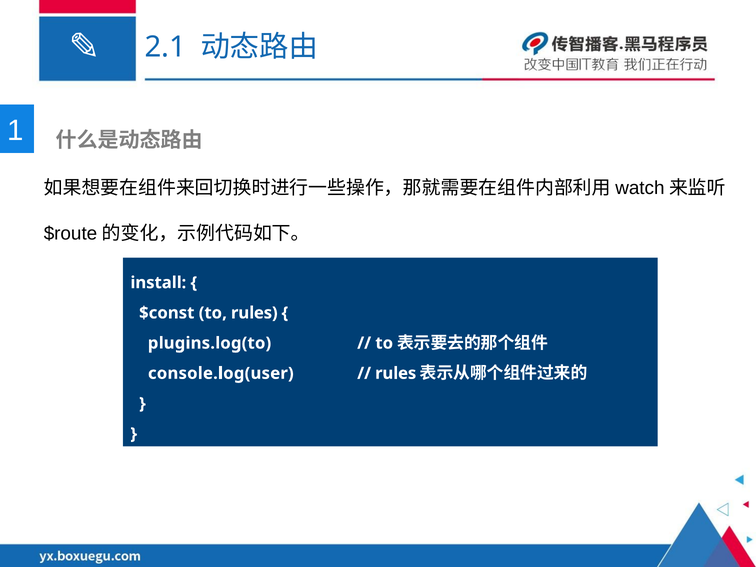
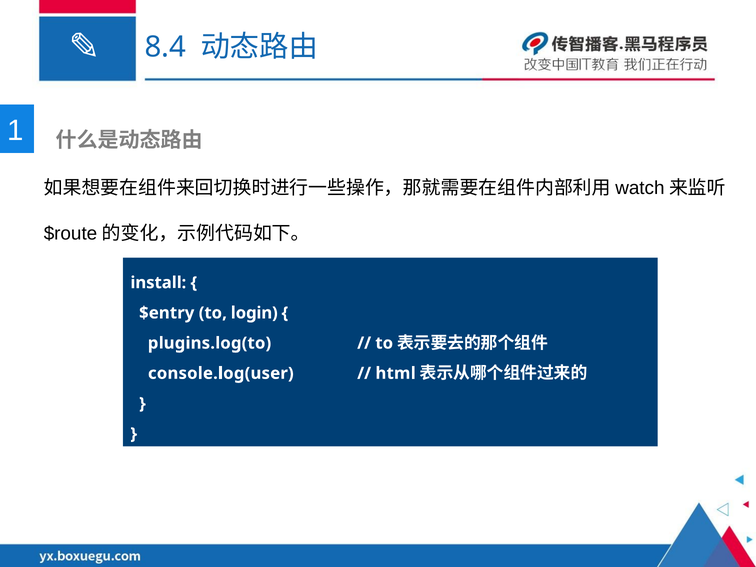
2.1: 2.1 -> 8.4 (165, 47)
$const: $const -> $entry (167, 313)
to rules: rules -> login (254, 313)
rules: rules -> html (396, 373)
